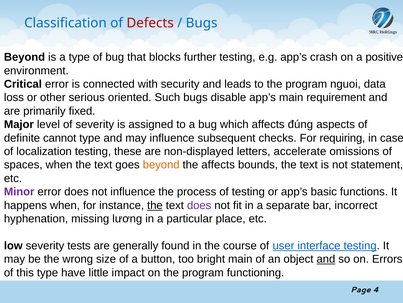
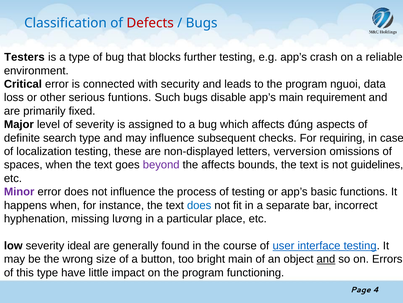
Beyond: Beyond -> Testers (24, 57)
positive: positive -> reliable (384, 57)
oriented: oriented -> funtions (130, 97)
cannot: cannot -> search (60, 138)
accelerate: accelerate -> verversion (300, 151)
beyond colour: orange -> purple (161, 165)
statement: statement -> guidelines (377, 165)
the underline: present -> none (155, 205)
does colour: purple -> blue (199, 205)
tests: tests -> ideal (79, 245)
